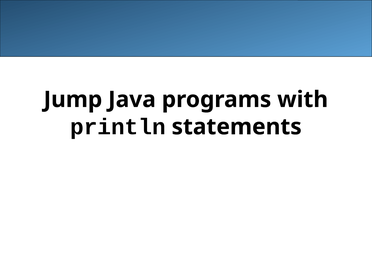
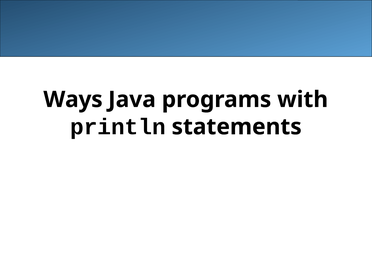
Jump: Jump -> Ways (73, 100)
